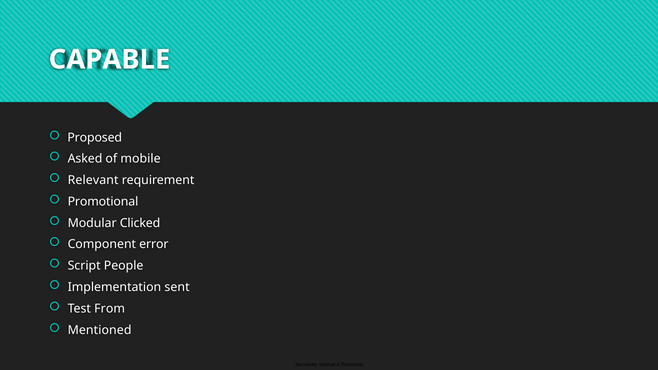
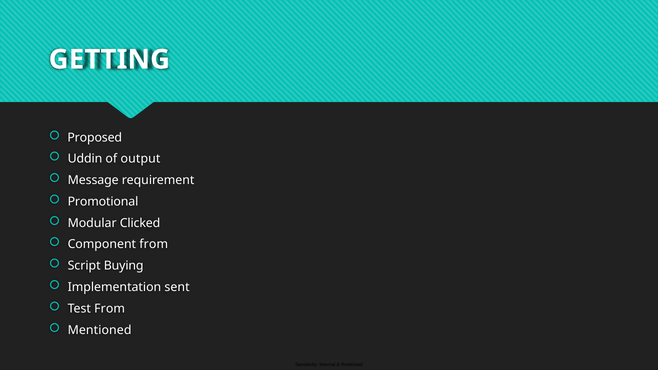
CAPABLE: CAPABLE -> GETTING (109, 59)
Asked: Asked -> Uddin (85, 159)
mobile: mobile -> output (141, 159)
Relevant: Relevant -> Message (93, 180)
Component error: error -> from (154, 245)
People: People -> Buying (124, 266)
